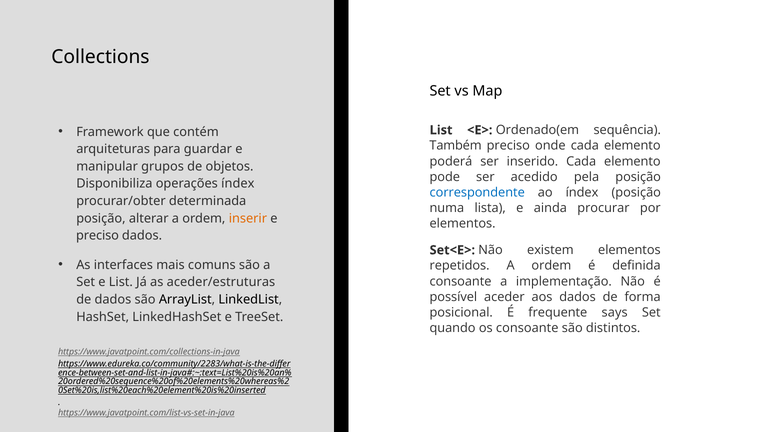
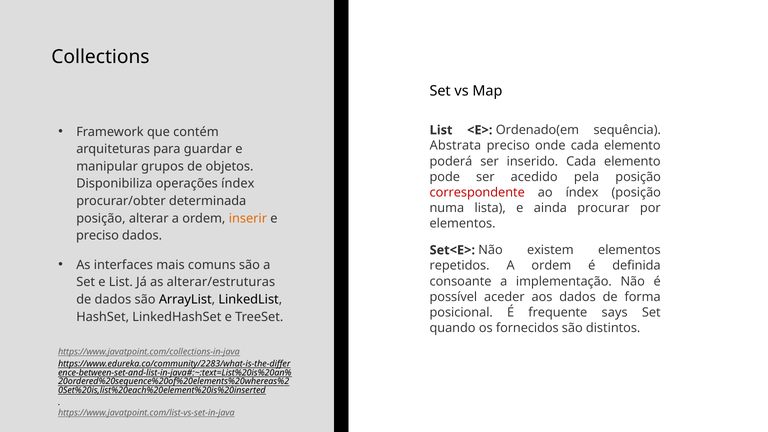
Também: Também -> Abstrata (455, 146)
correspondente colour: blue -> red (477, 193)
aceder/estruturas: aceder/estruturas -> alterar/estruturas (221, 282)
os consoante: consoante -> fornecidos (527, 328)
